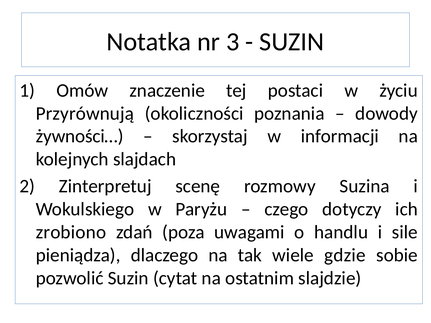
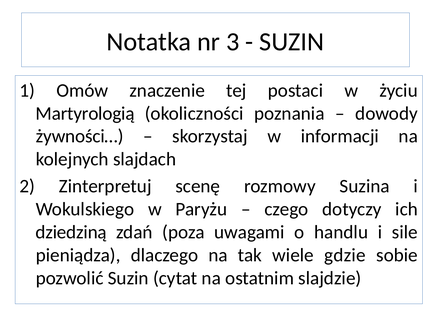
Przyrównują: Przyrównują -> Martyrologią (85, 113)
zrobiono: zrobiono -> dziedziną (71, 232)
